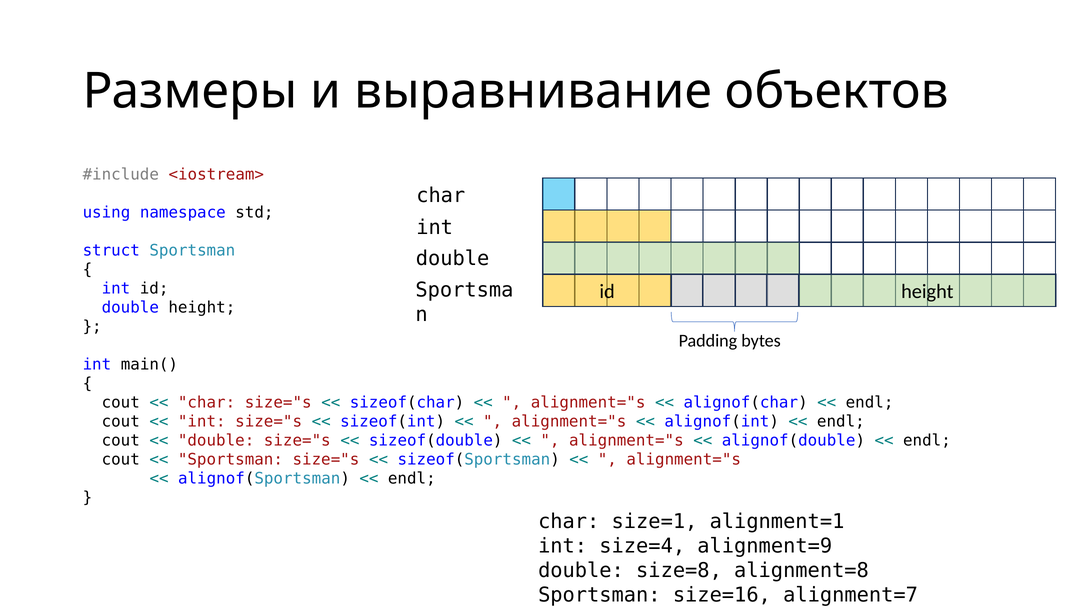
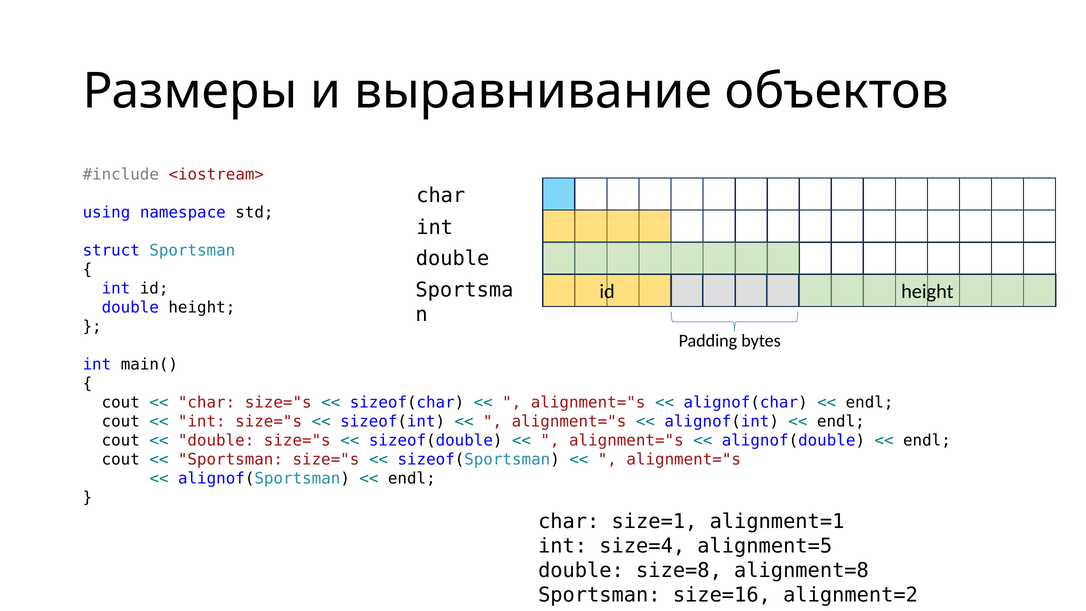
alignment=9: alignment=9 -> alignment=5 (765, 546)
alignment=7: alignment=7 -> alignment=2 (851, 595)
